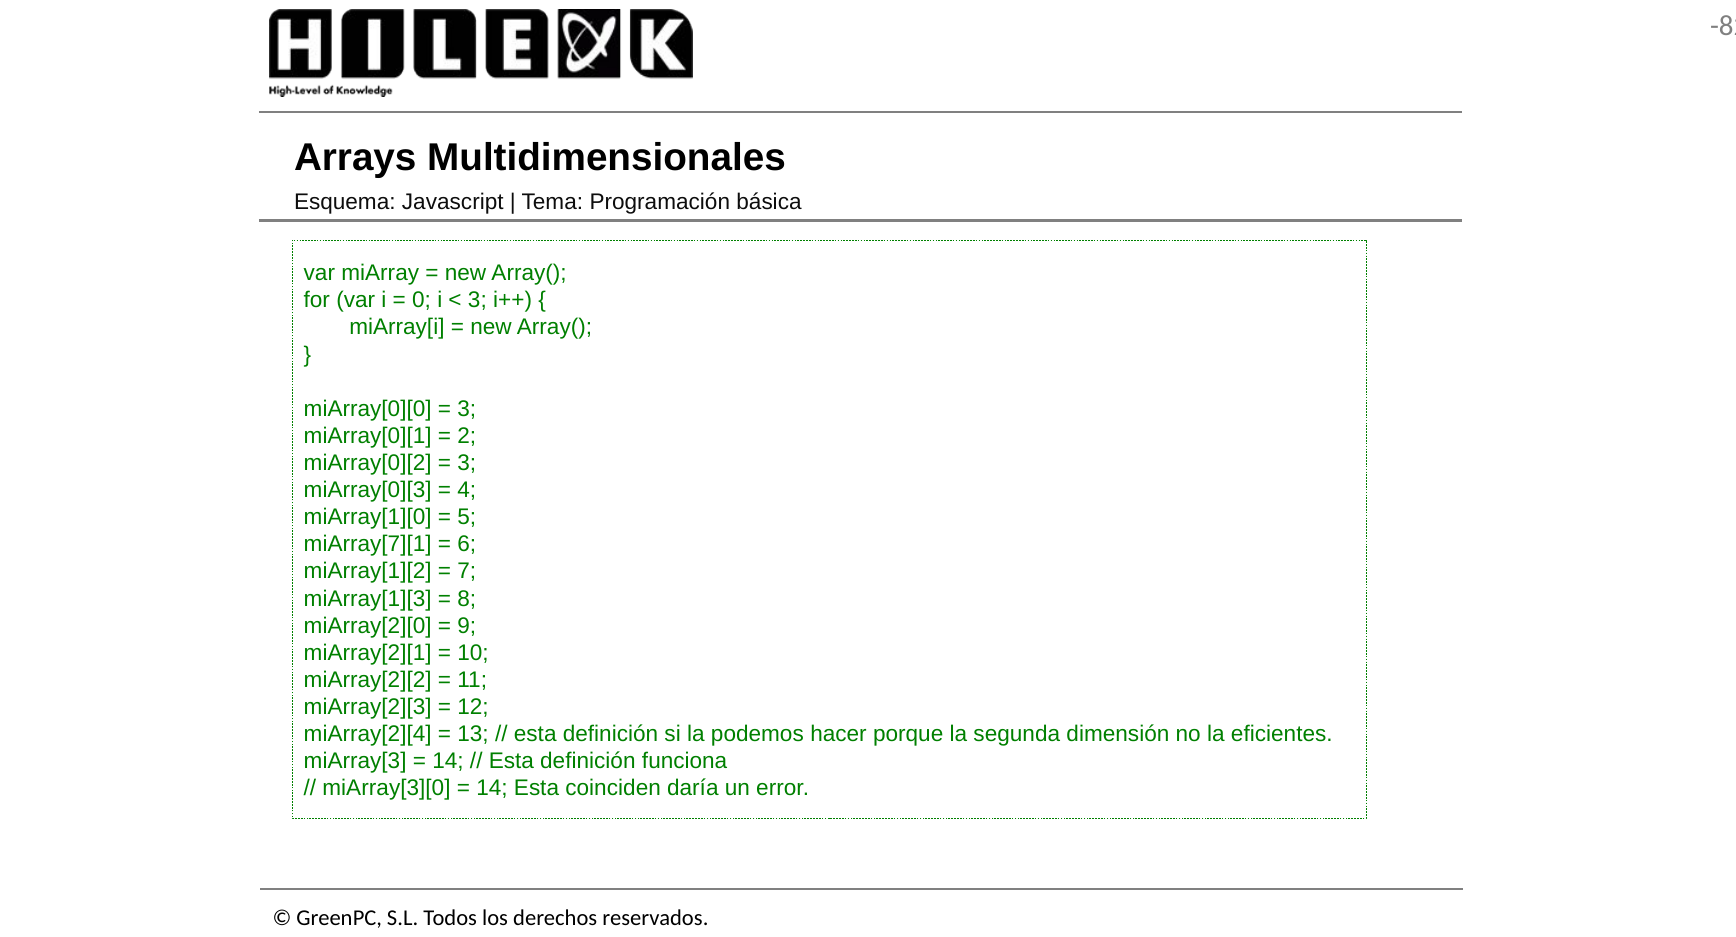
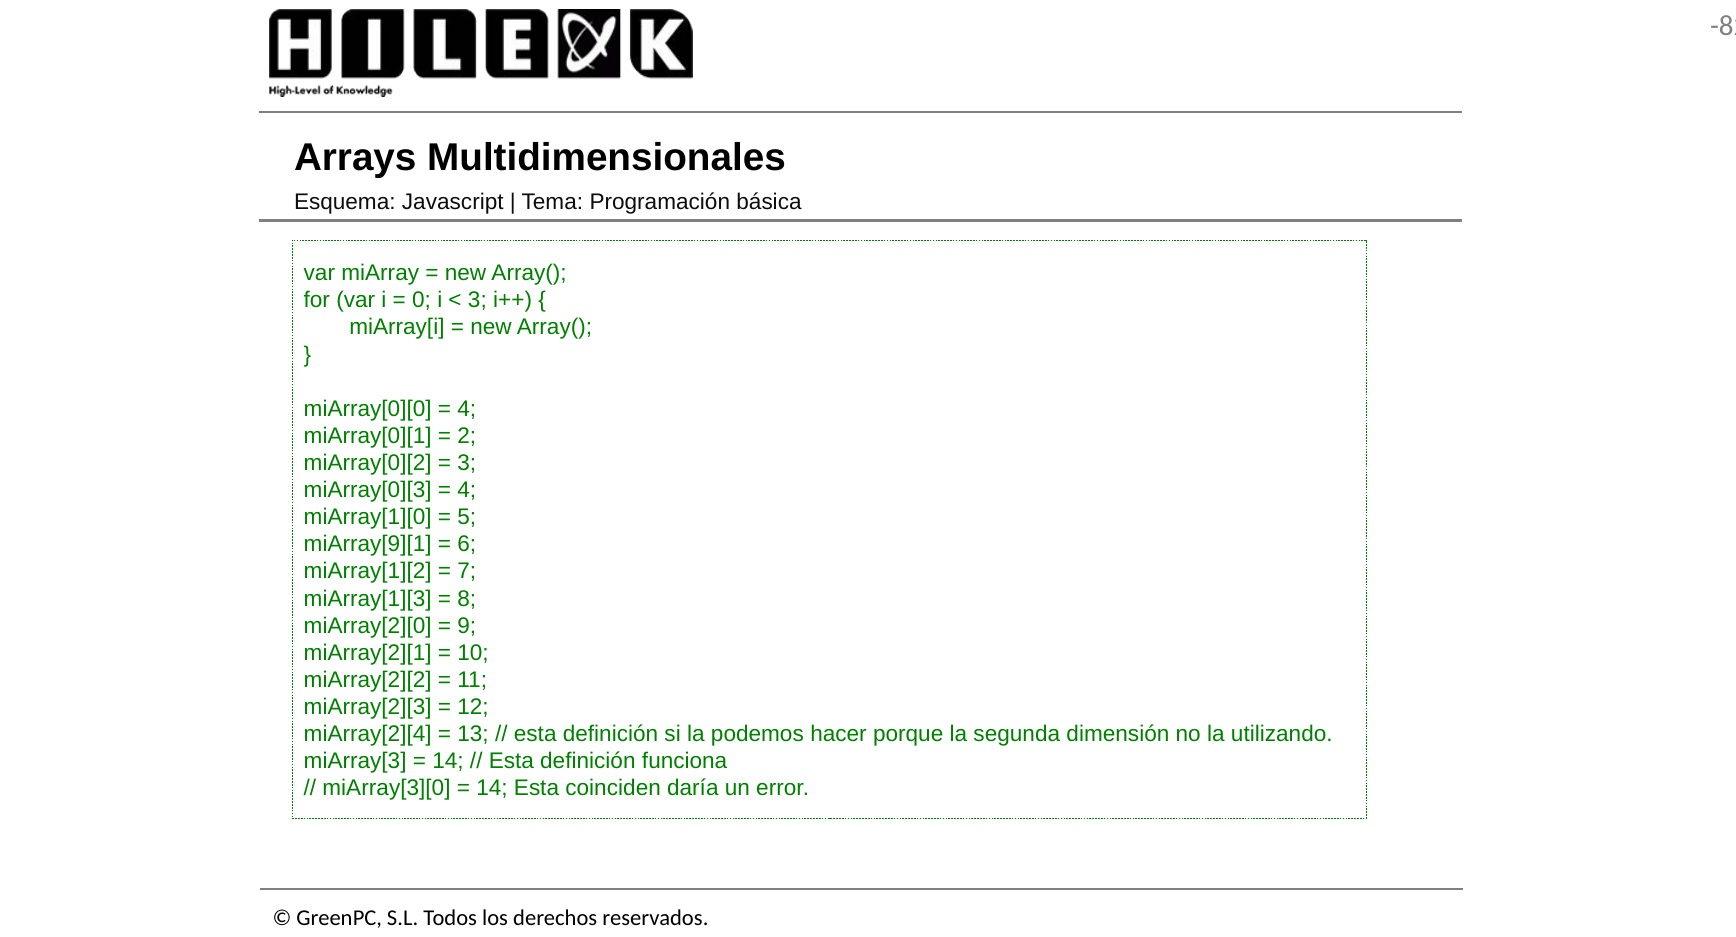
3: 3 -> 4 (467, 409)
miArray[7][1: miArray[7][1 -> miArray[9][1 (368, 544)
eficientes: eficientes -> utilizando (1282, 734)
